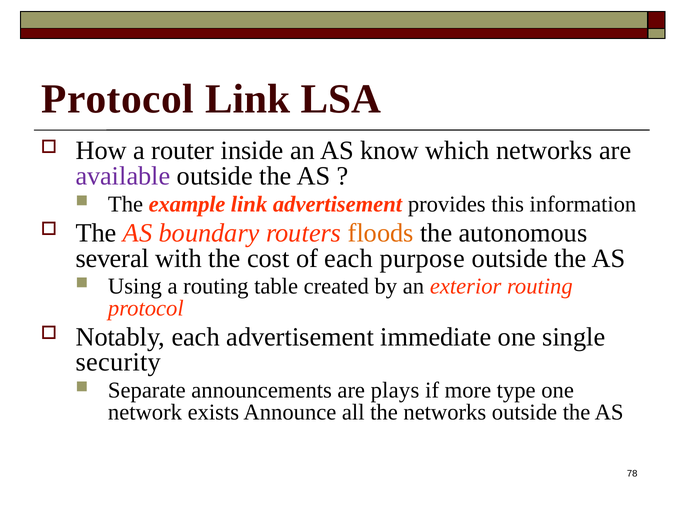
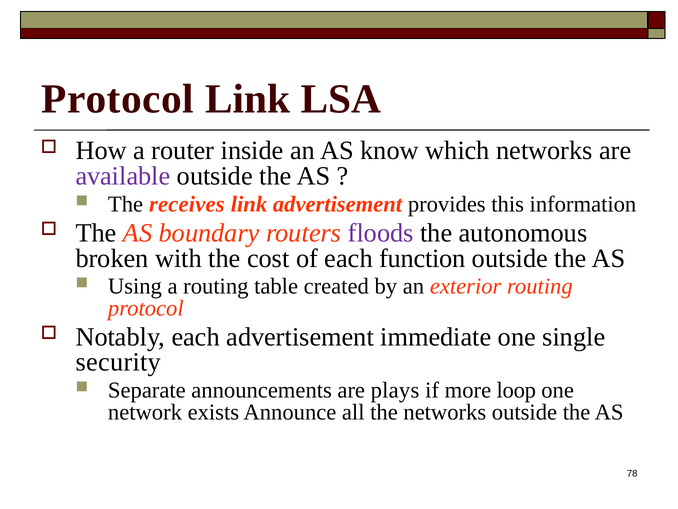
example: example -> receives (187, 204)
floods colour: orange -> purple (381, 233)
several: several -> broken (112, 258)
purpose: purpose -> function (422, 258)
type: type -> loop (516, 390)
